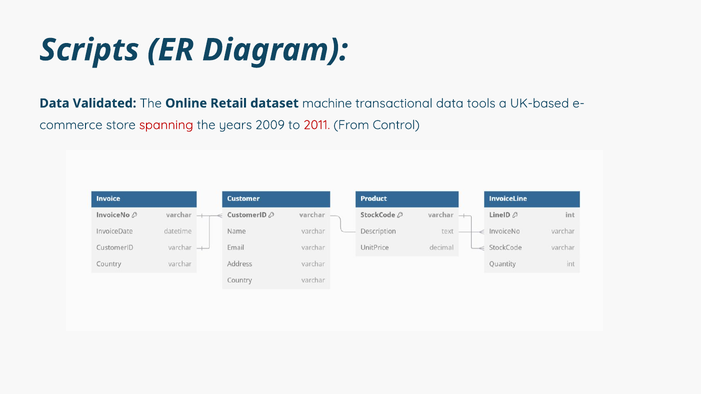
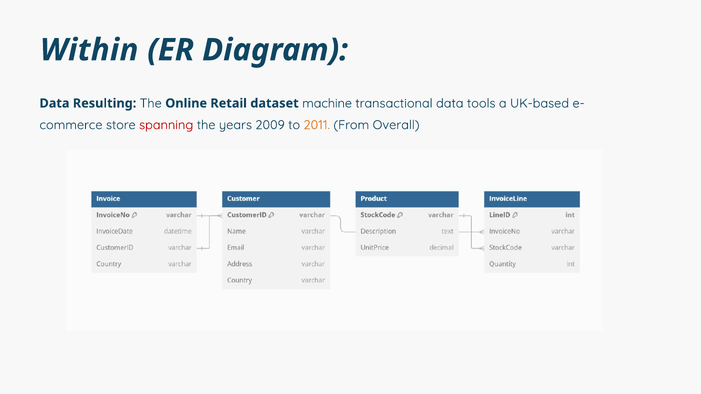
Scripts: Scripts -> Within (89, 50)
Validated: Validated -> Resulting (105, 103)
2011 colour: red -> orange (317, 125)
Control: Control -> Overall (396, 125)
